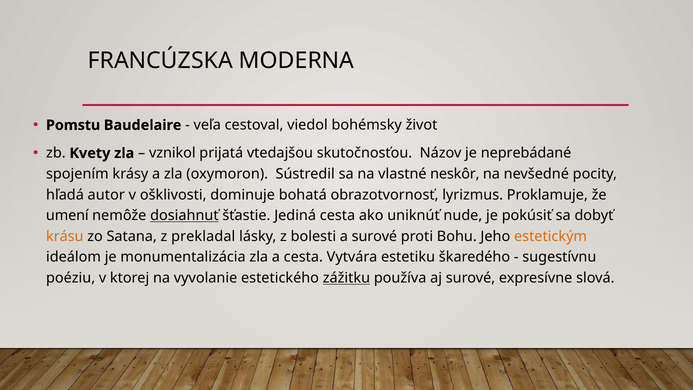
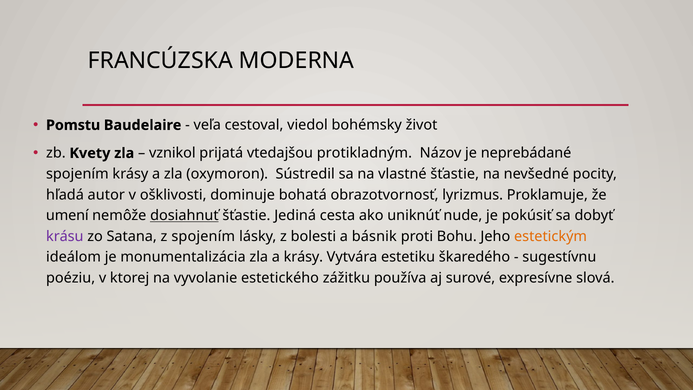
skutočnosťou: skutočnosťou -> protikladným (364, 153)
vlastné neskôr: neskôr -> šťastie (455, 174)
krásu colour: orange -> purple (65, 236)
z prekladal: prekladal -> spojením (203, 236)
a surové: surové -> básnik (374, 236)
a cesta: cesta -> krásy (303, 257)
zážitku underline: present -> none (346, 278)
